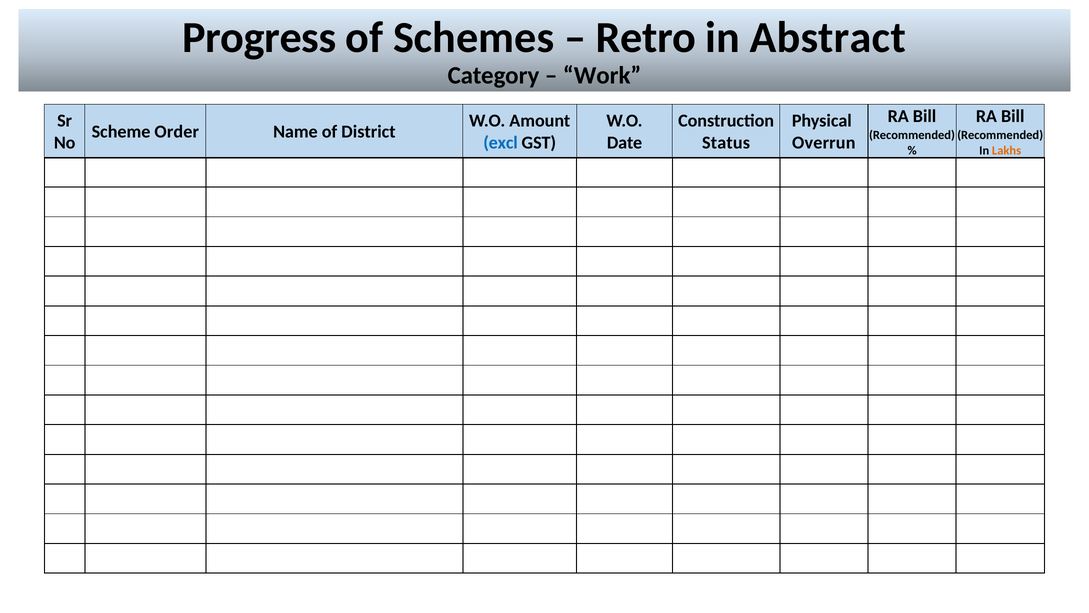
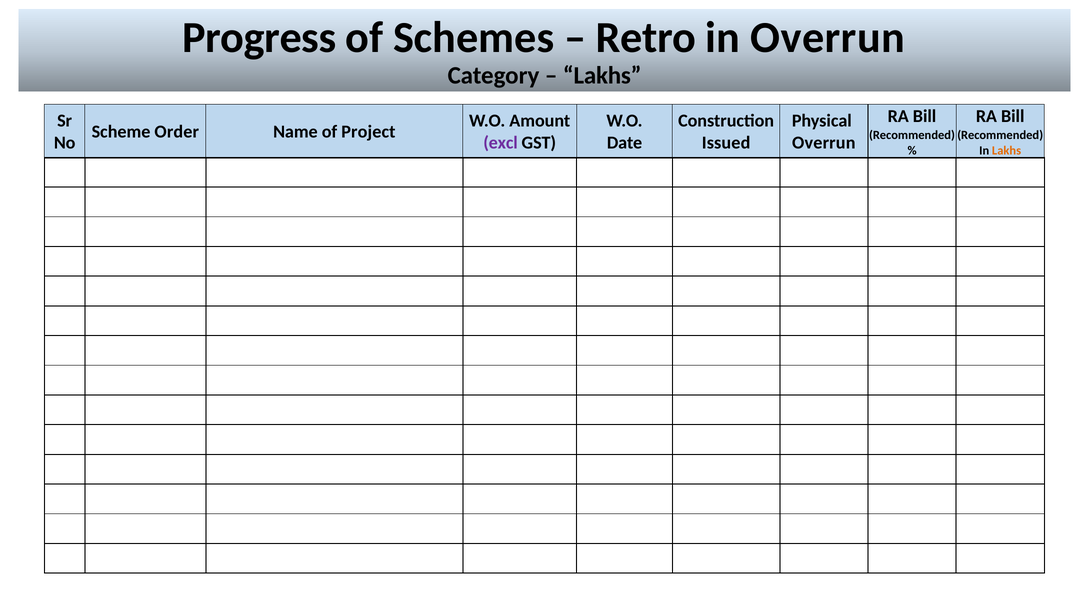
in Abstract: Abstract -> Overrun (828, 37)
Work: Work -> Lakhs (602, 75)
District: District -> Project (368, 132)
excl colour: blue -> purple (501, 143)
Status: Status -> Issued (726, 143)
